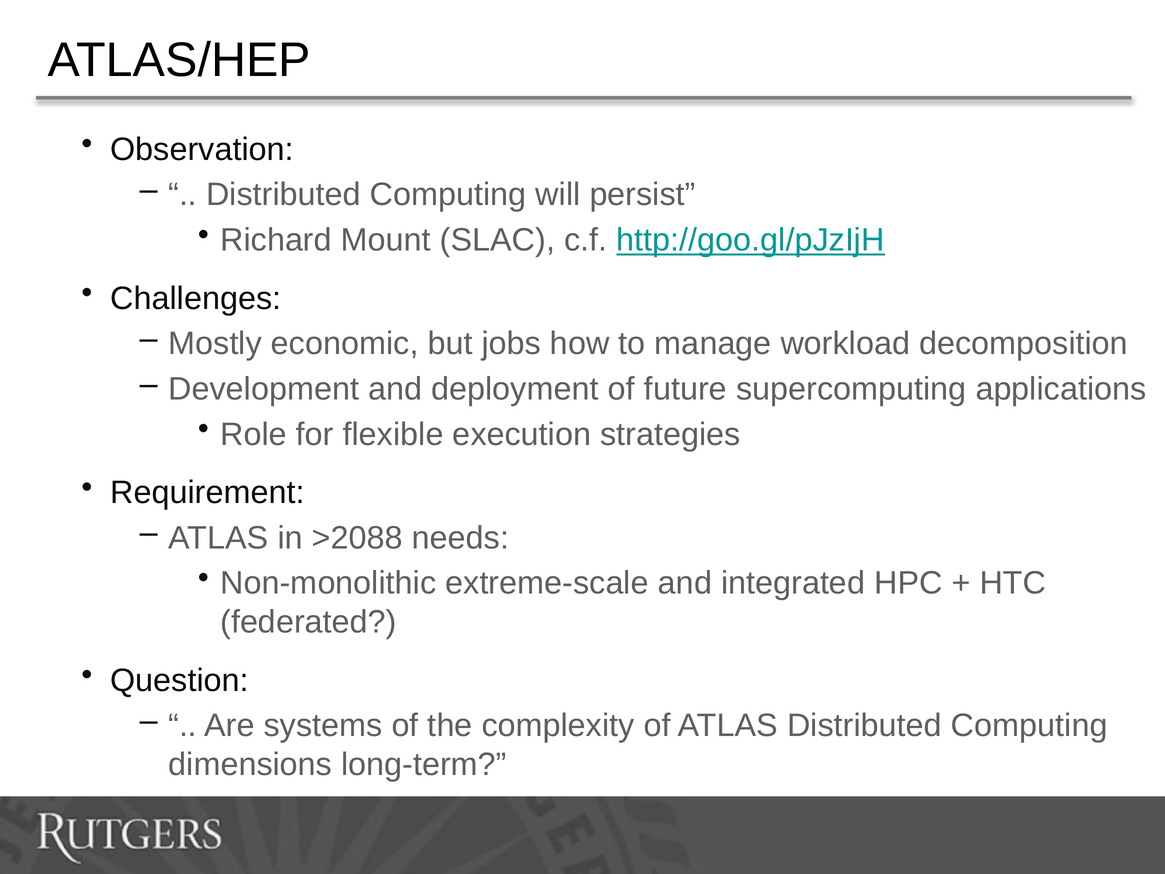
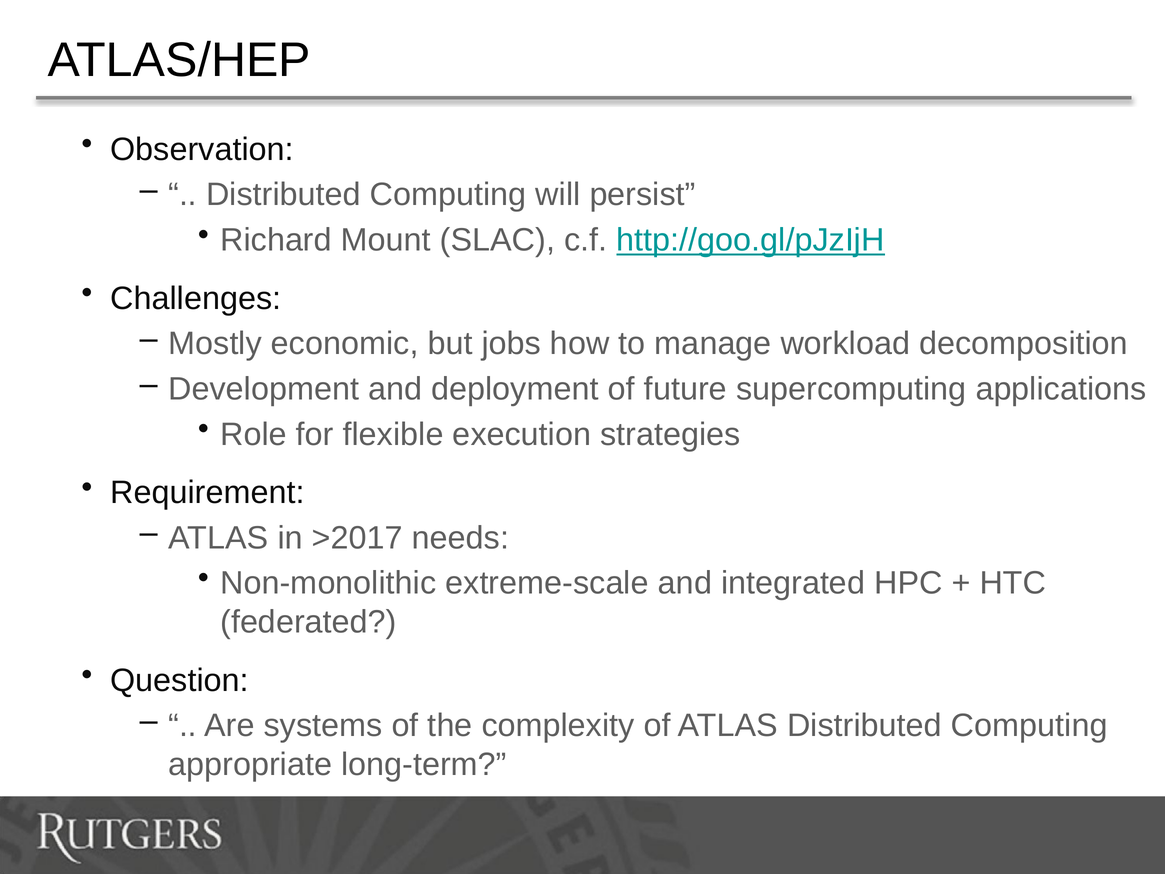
>2088: >2088 -> >2017 (357, 538)
dimensions: dimensions -> appropriate (250, 764)
